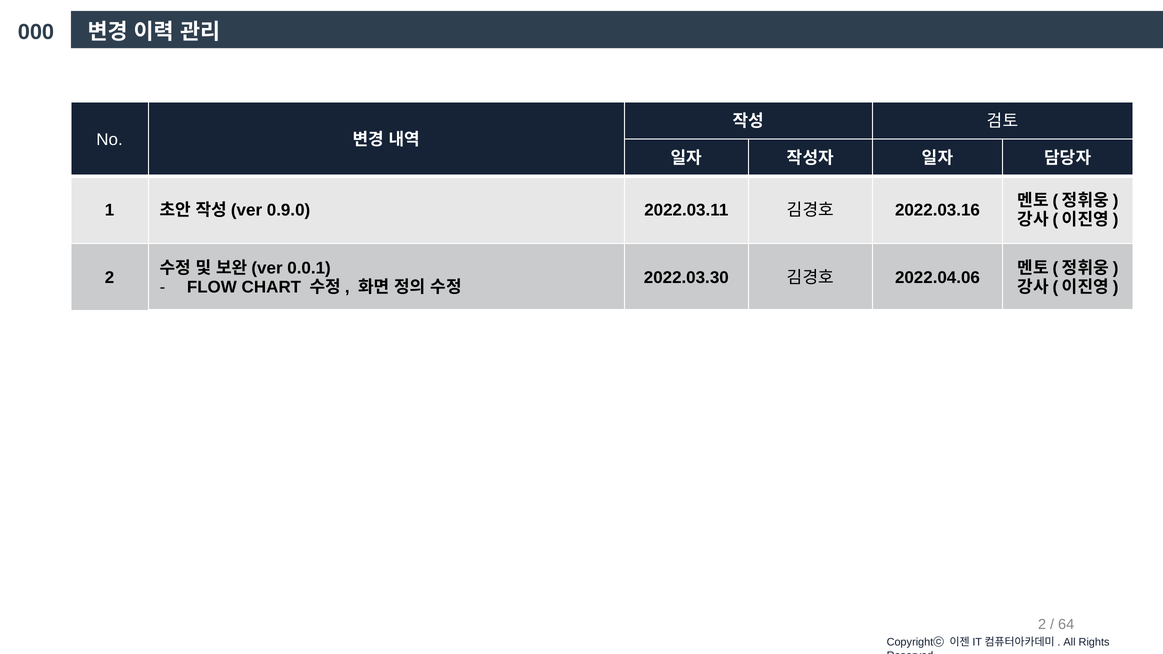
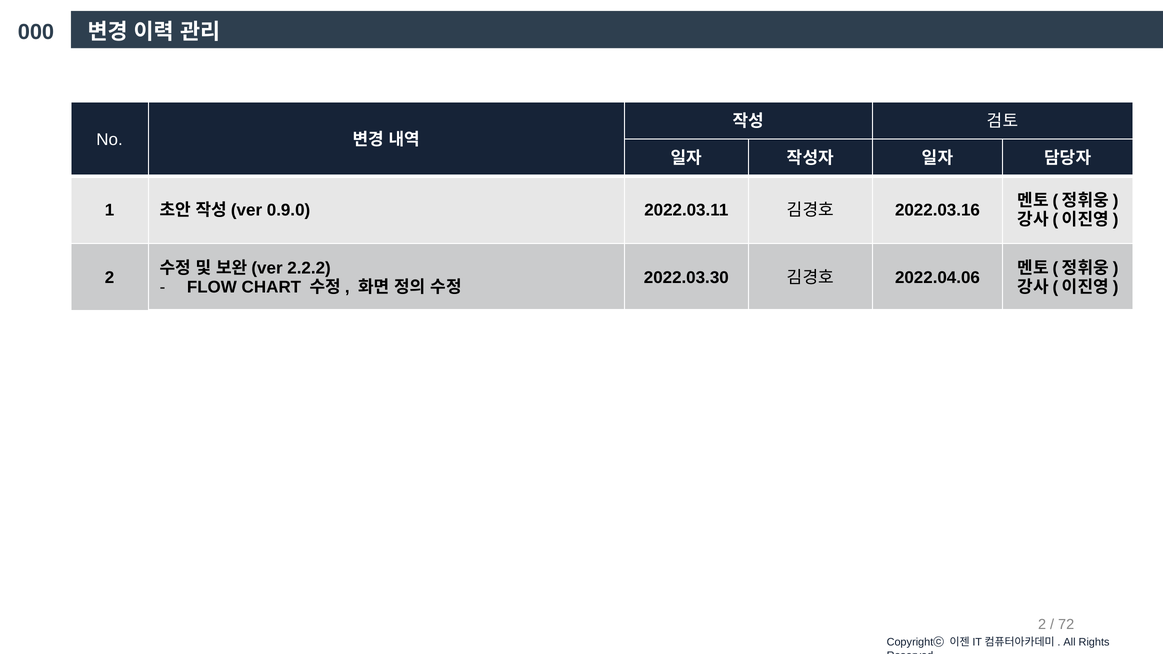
0.0.1: 0.0.1 -> 2.2.2 (309, 268)
64: 64 -> 72 (1066, 625)
